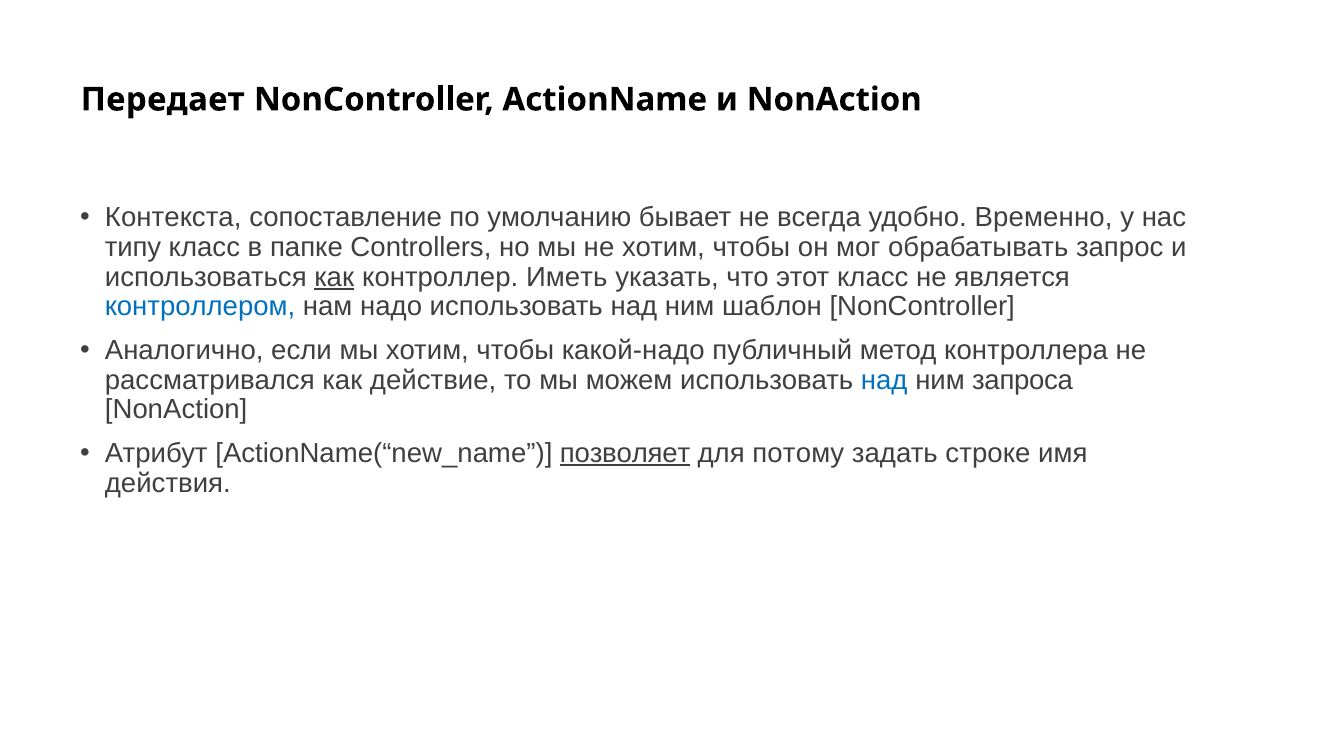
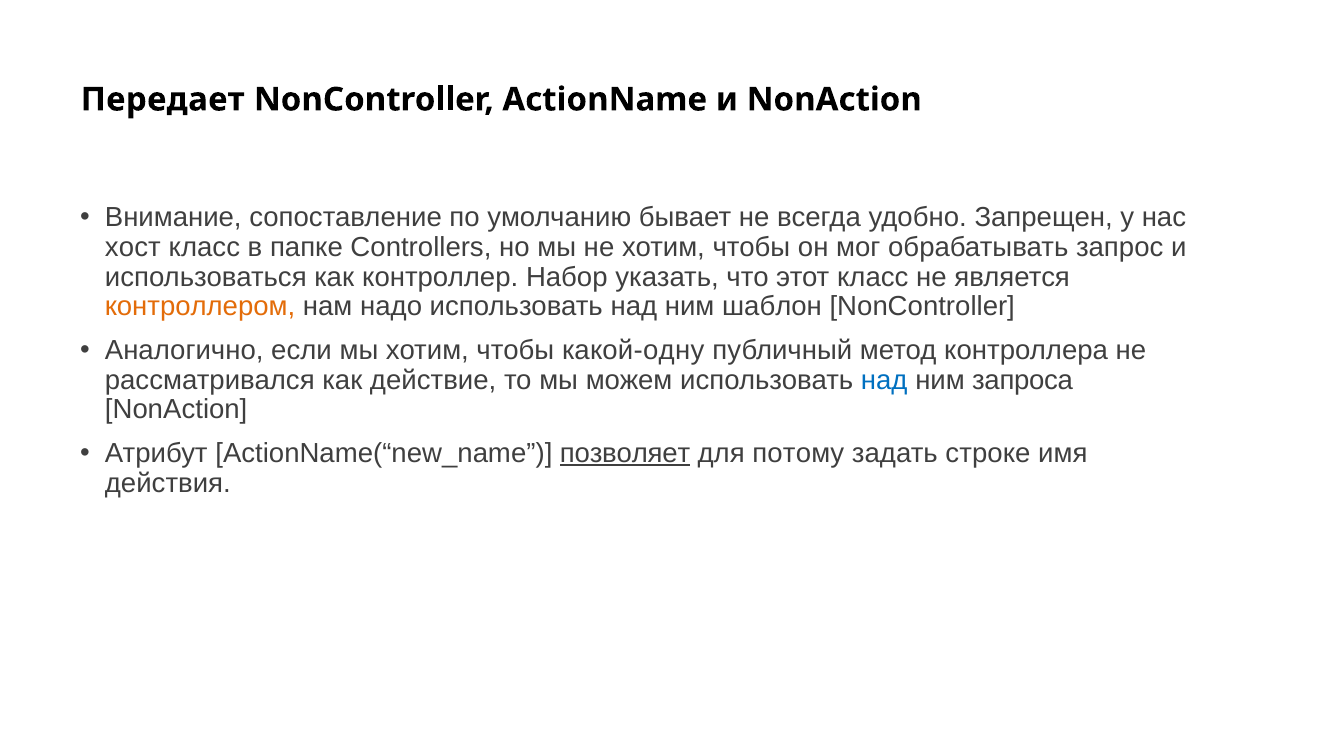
Контекста: Контекста -> Внимание (173, 218)
Временно: Временно -> Запрещен (1044, 218)
типу: типу -> хост (133, 247)
как underline: present -> none (334, 277)
Иметь: Иметь -> Набор (567, 277)
контроллером colour: blue -> orange (200, 307)
какой-надо: какой-надо -> какой-одну (633, 351)
